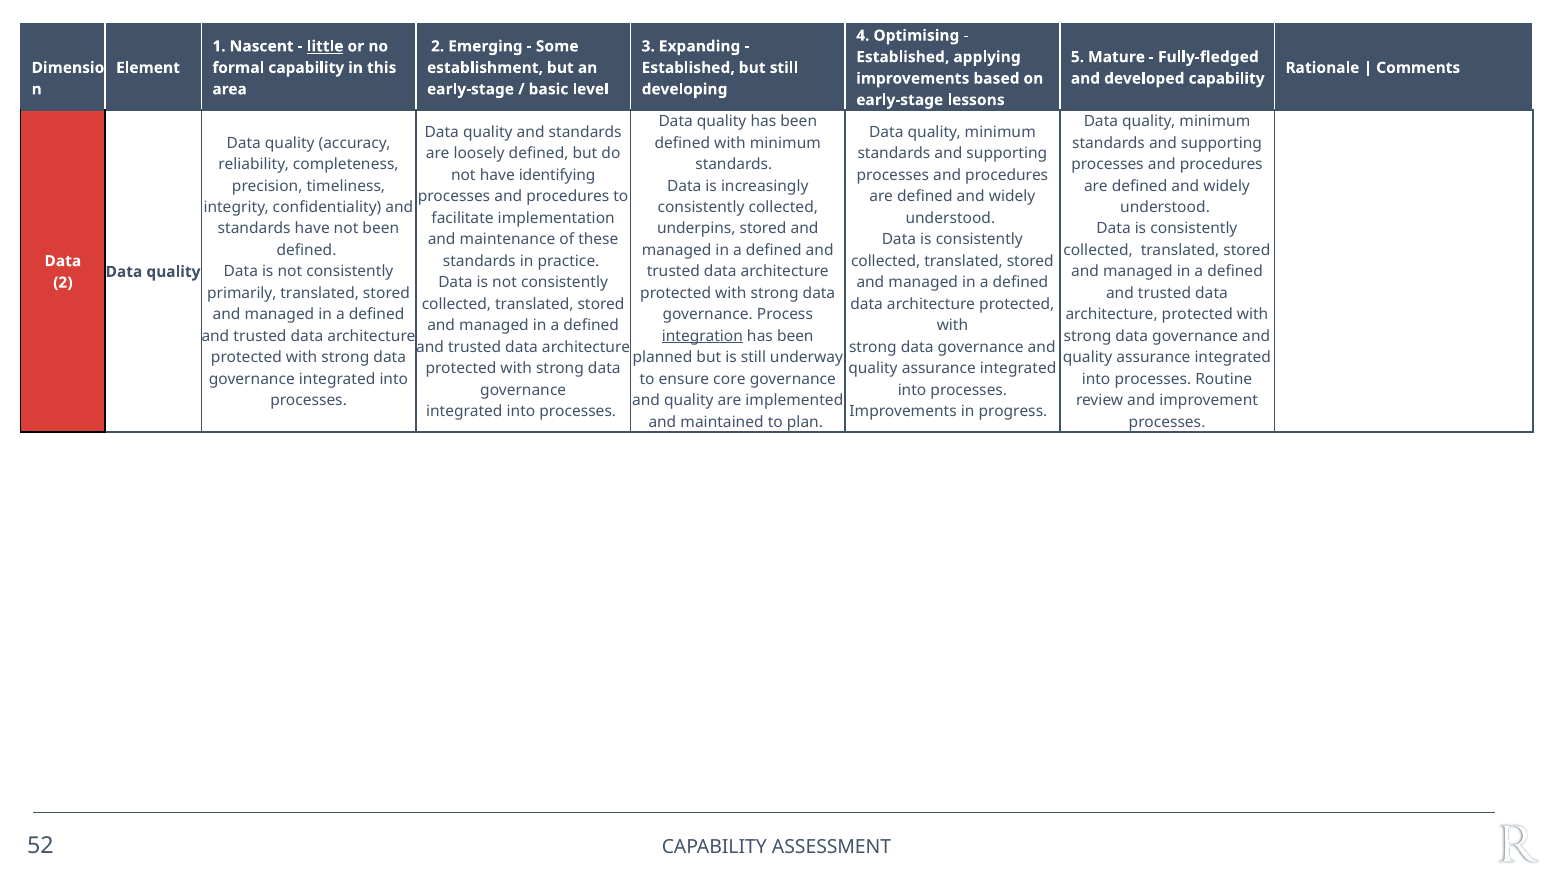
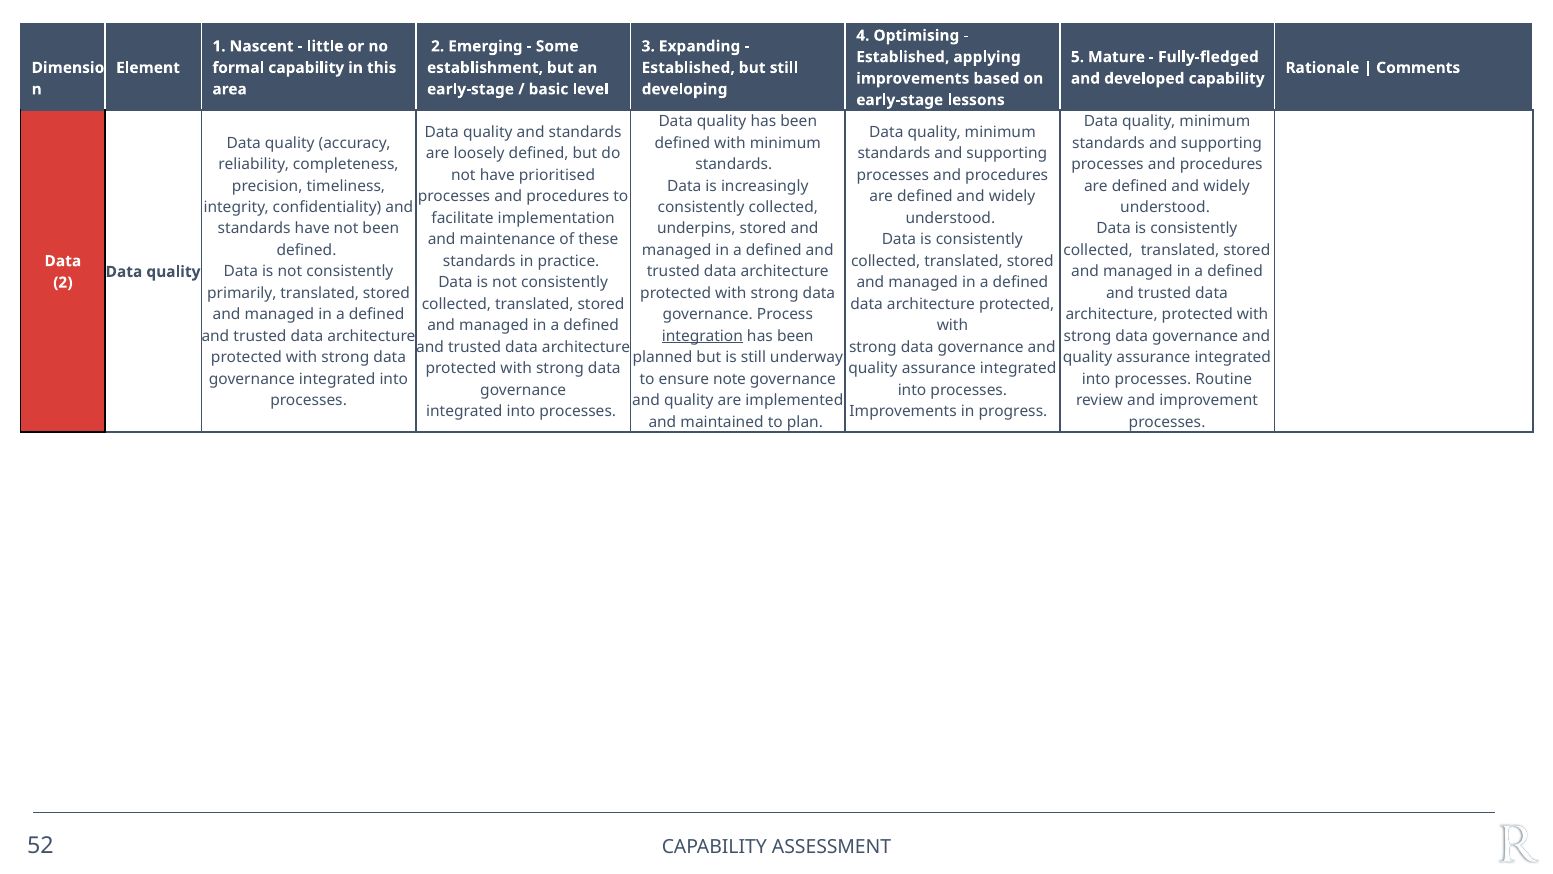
little underline: present -> none (325, 46)
identifying: identifying -> prioritised (557, 175)
core: core -> note (730, 379)
